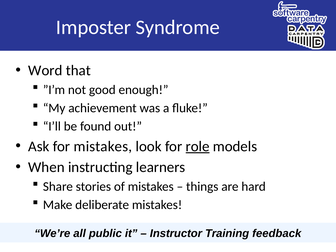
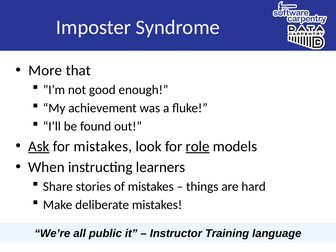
Word: Word -> More (45, 70)
Ask underline: none -> present (39, 146)
feedback: feedback -> language (277, 233)
